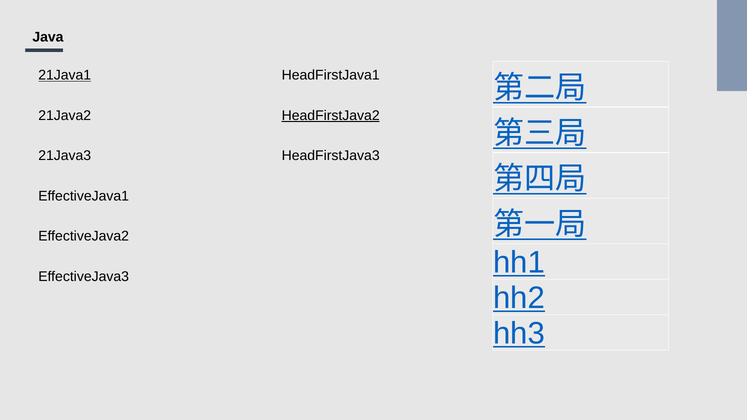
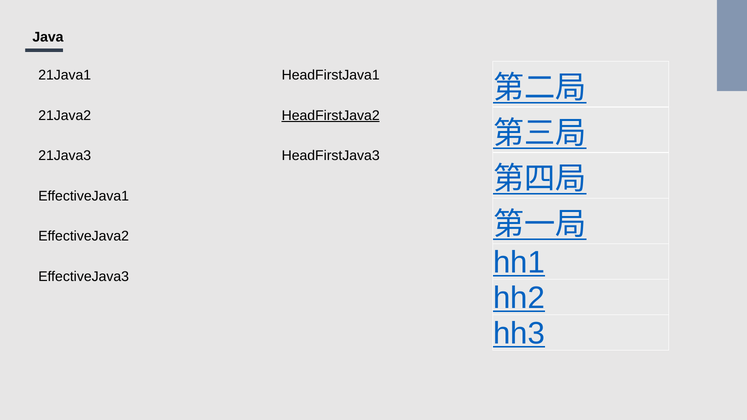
21Java1 underline: present -> none (65, 75)
